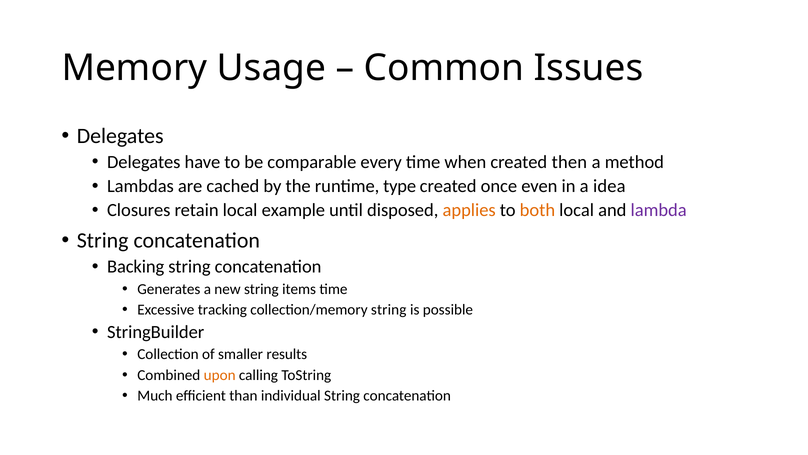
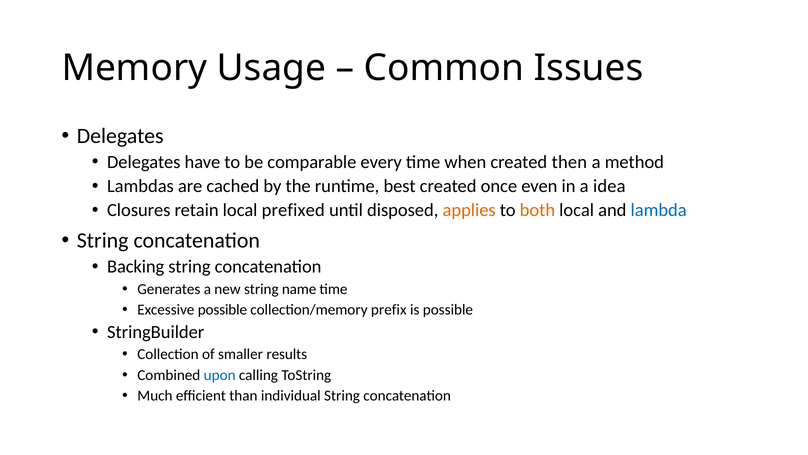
type: type -> best (400, 186)
example: example -> prefixed (293, 210)
lambda colour: purple -> blue (659, 210)
items: items -> name (299, 289)
Excessive tracking: tracking -> possible (222, 309)
collection/memory string: string -> prefix (389, 309)
upon colour: orange -> blue (220, 375)
